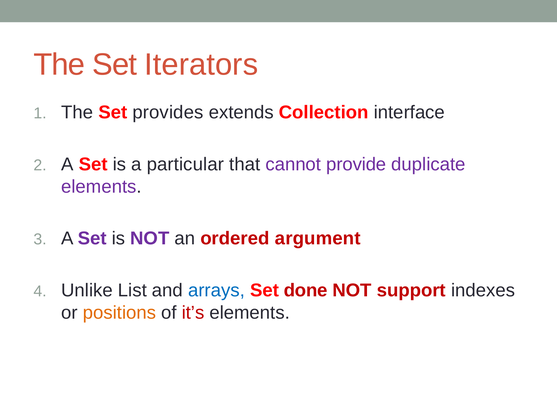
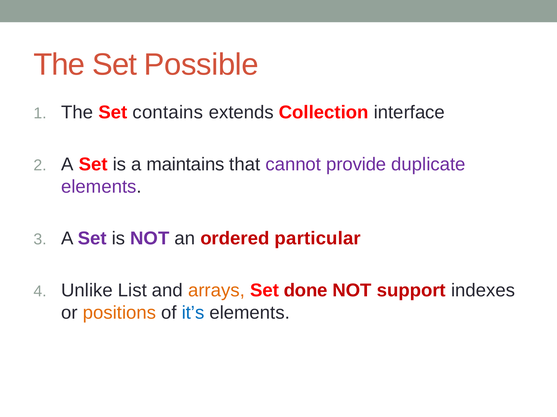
Iterators: Iterators -> Possible (201, 65)
provides: provides -> contains (168, 113)
particular: particular -> maintains (185, 165)
argument: argument -> particular (318, 239)
arrays colour: blue -> orange (216, 291)
it’s colour: red -> blue (193, 313)
